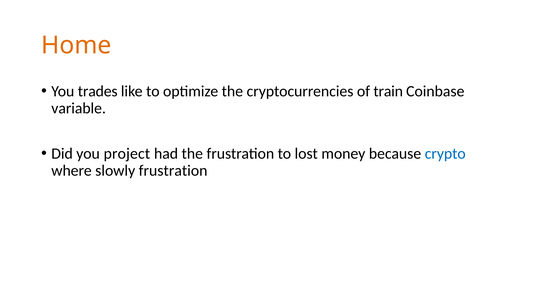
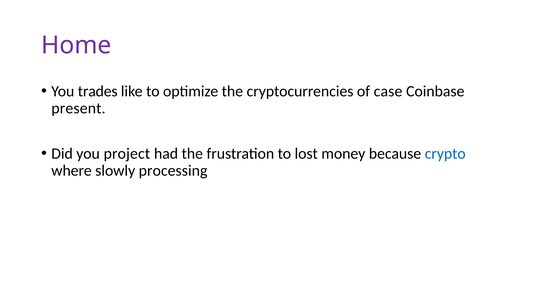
Home colour: orange -> purple (76, 45)
train: train -> case (388, 91)
variable: variable -> present (78, 108)
slowly frustration: frustration -> processing (173, 171)
